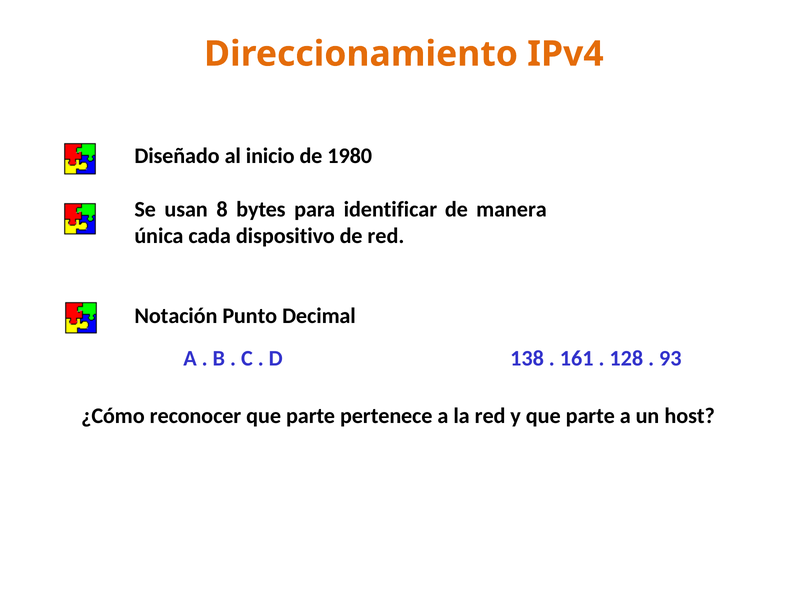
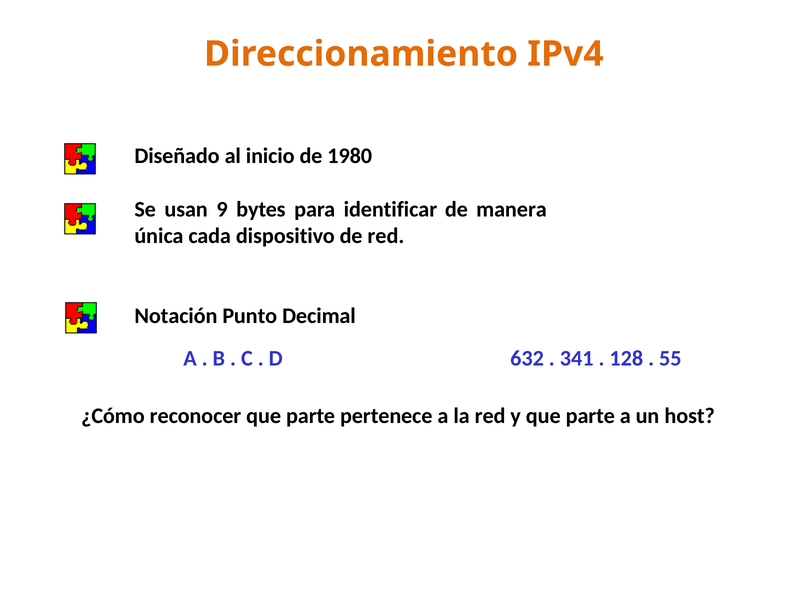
8: 8 -> 9 (222, 209)
138: 138 -> 632 (527, 359)
161: 161 -> 341 (577, 359)
93: 93 -> 55 (670, 359)
